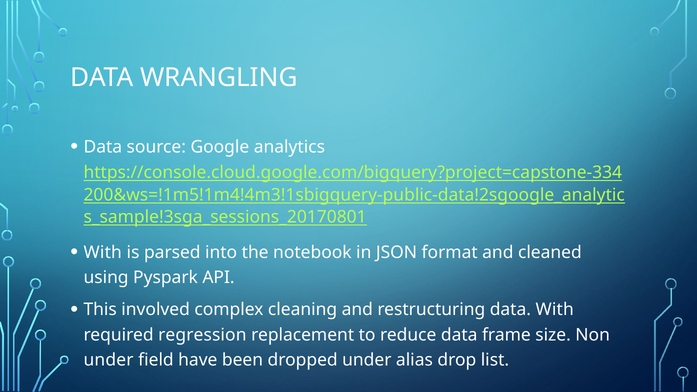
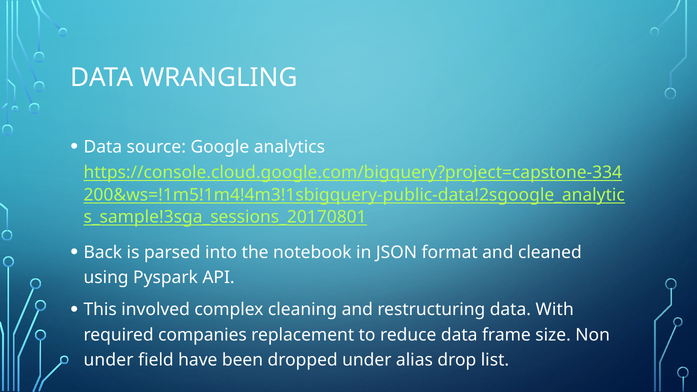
With: With -> Back (103, 252)
regression: regression -> companies (202, 335)
